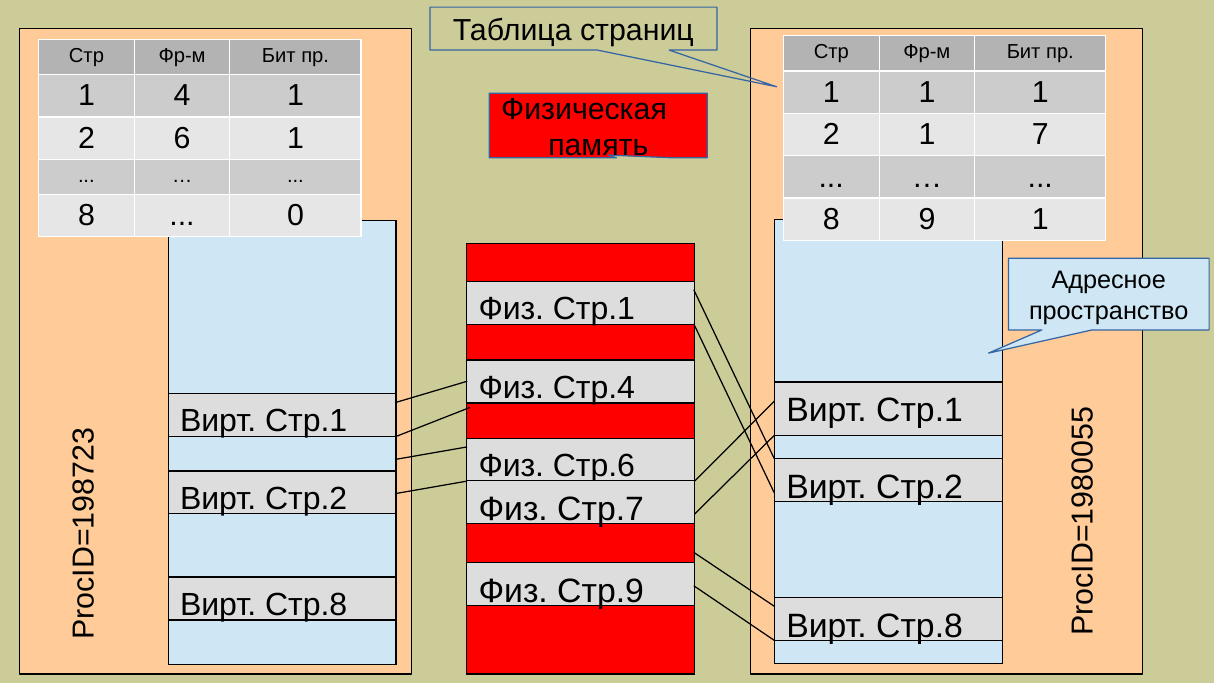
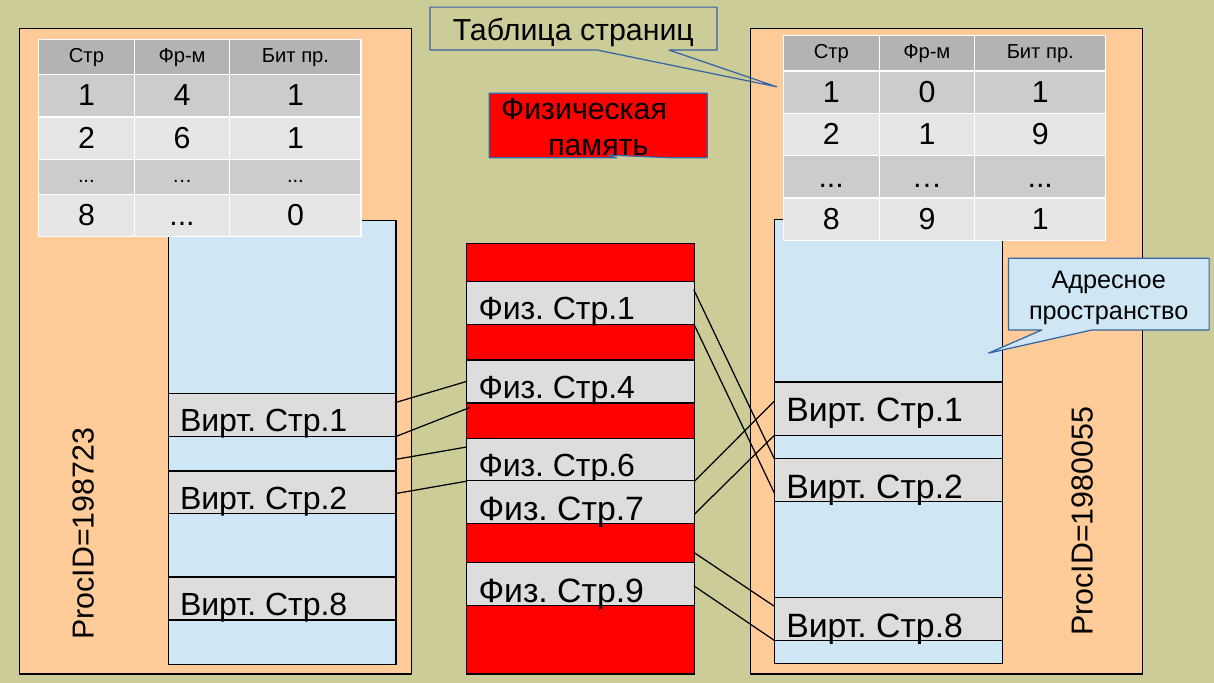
1: 1 -> 0 (927, 92)
2 1 7: 7 -> 9 (1040, 135)
